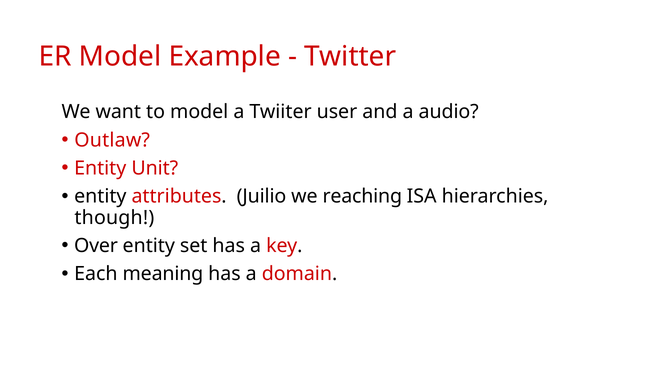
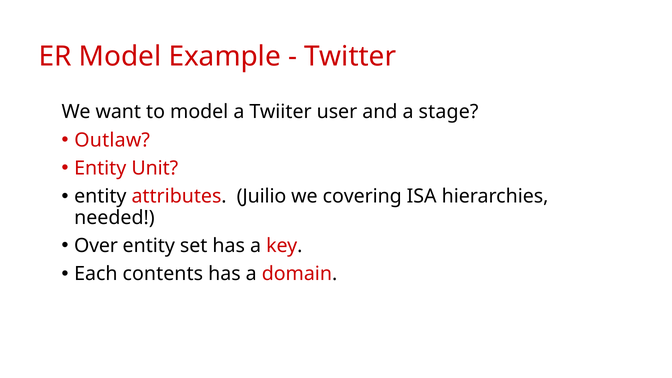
audio: audio -> stage (449, 112)
reaching: reaching -> covering (362, 196)
though: though -> needed (114, 218)
meaning: meaning -> contents (163, 274)
